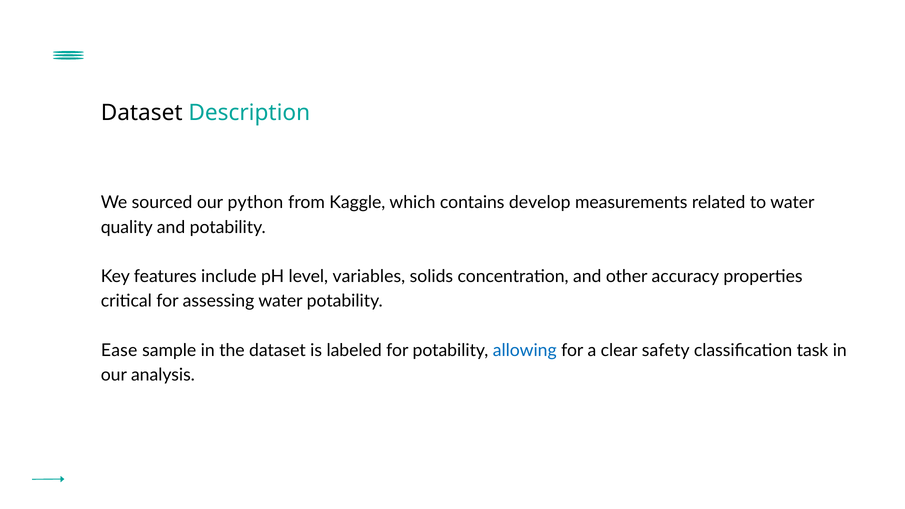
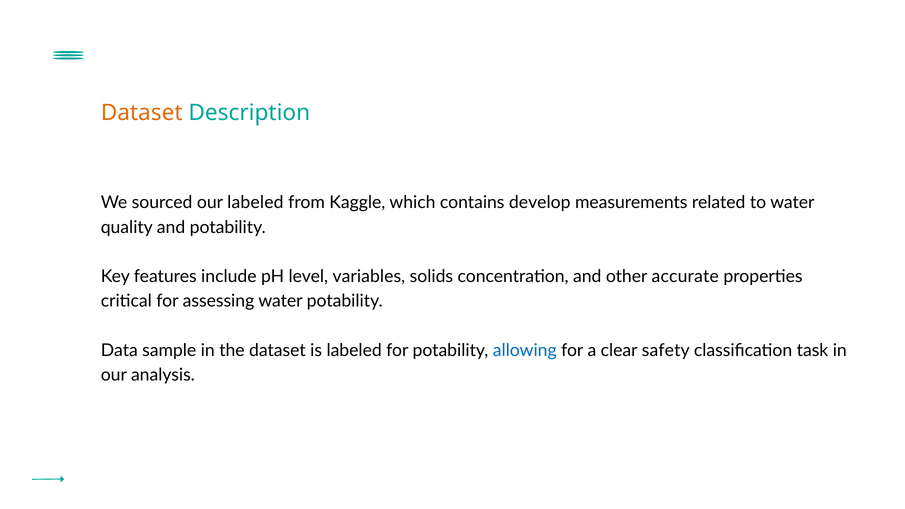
Dataset colour: black -> orange (142, 113)
our python: python -> labeled (255, 203)
accuracy: accuracy -> accurate (685, 277)
Ease: Ease -> Data (119, 350)
